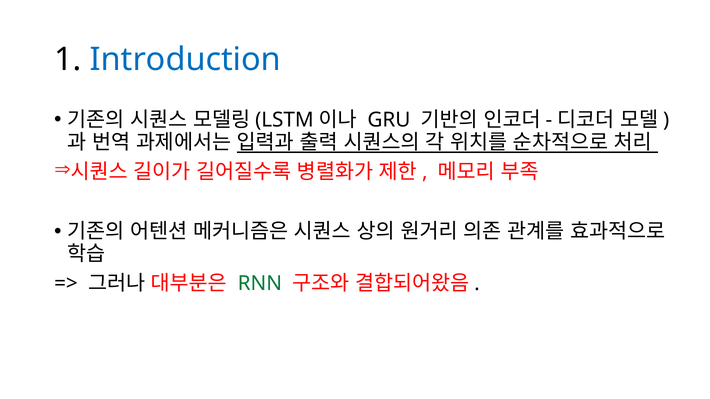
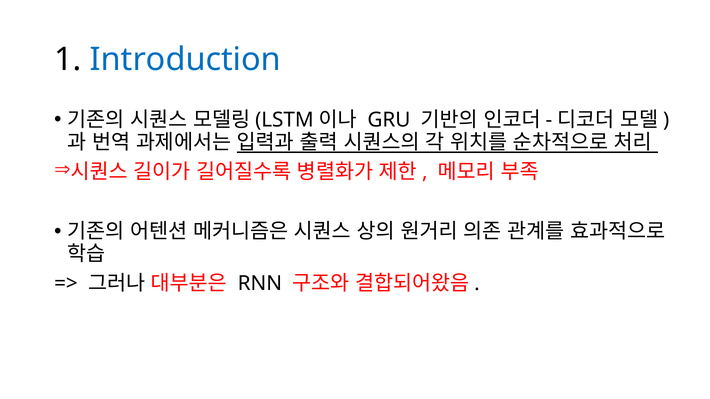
RNN colour: green -> black (260, 284)
